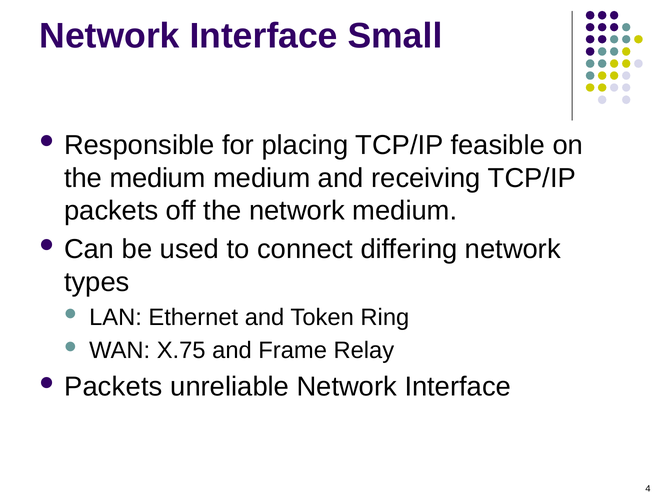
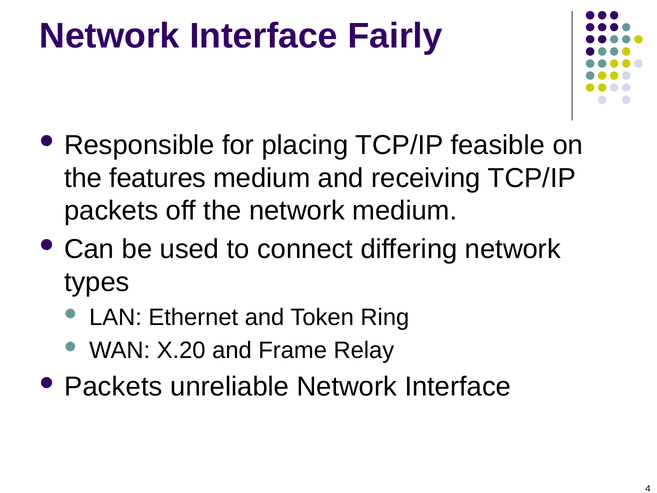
Small: Small -> Fairly (395, 36)
the medium: medium -> features (158, 178)
X.75: X.75 -> X.20 (181, 350)
